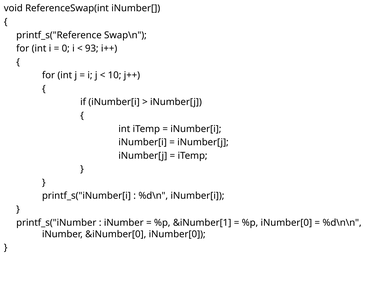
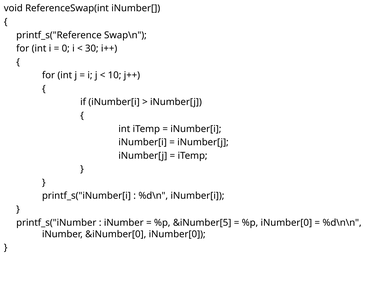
93: 93 -> 30 (92, 48)
&iNumber[1: &iNumber[1 -> &iNumber[5 (202, 222)
